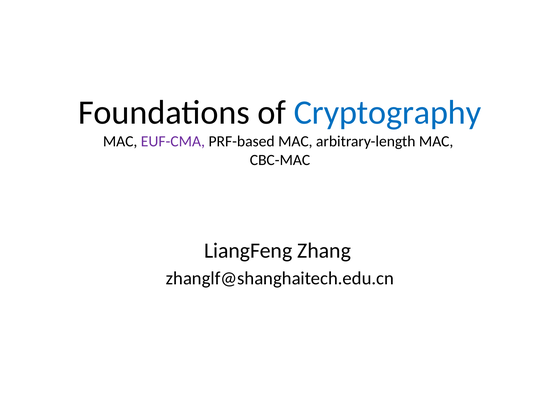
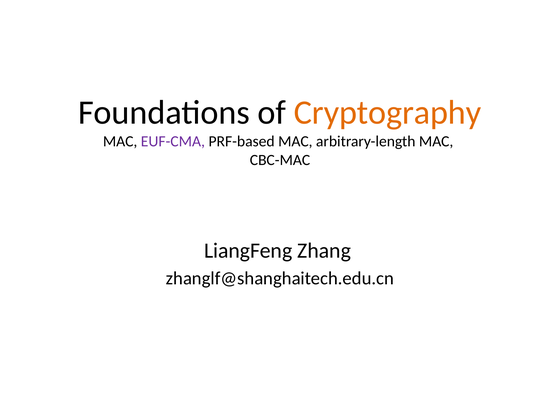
Cryptography colour: blue -> orange (388, 113)
